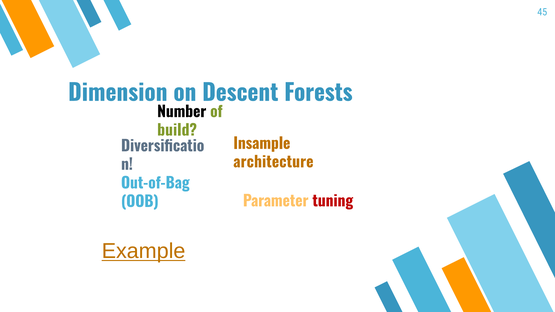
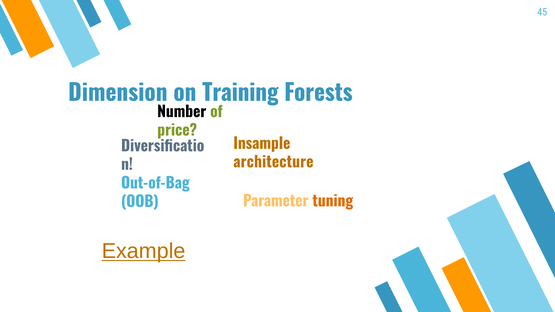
Descent: Descent -> Training (240, 93)
build: build -> price (177, 131)
tuning colour: red -> orange (333, 201)
